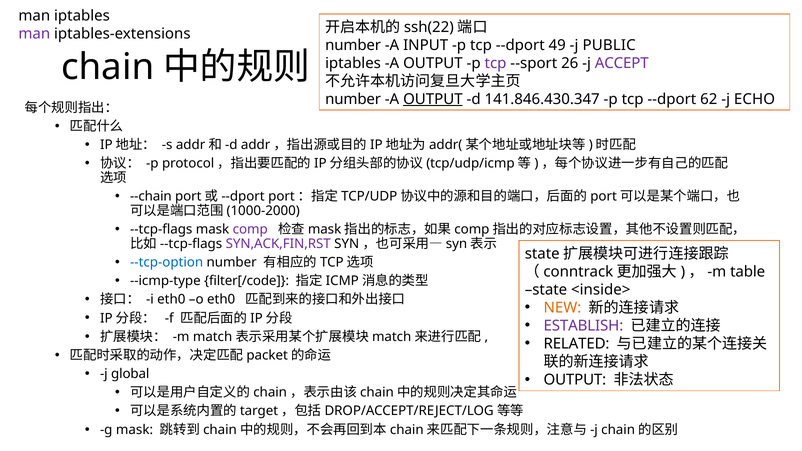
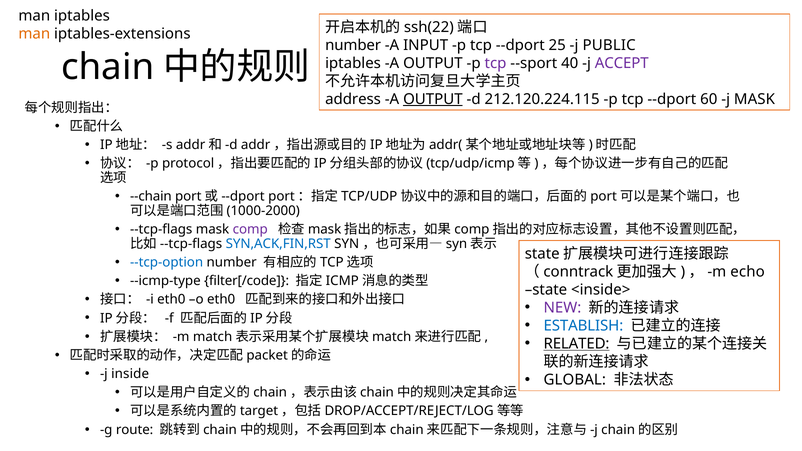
man colour: purple -> orange (34, 34)
49: 49 -> 25 (557, 45)
26: 26 -> 40 (570, 63)
number: number -> address (353, 99)
141.846.430.347: 141.846.430.347 -> 212.120.224.115 (542, 99)
62: 62 -> 60 (709, 99)
j ECHO: ECHO -> MASK (754, 99)
SYN,ACK,FIN,RST colour: purple -> blue (278, 244)
table: table -> echo (748, 272)
NEW colour: orange -> purple (562, 308)
ESTABLISH colour: purple -> blue (583, 326)
RELATED underline: none -> present (577, 344)
global: global -> inside (130, 374)
OUTPUT: OUTPUT -> GLOBAL (575, 380)
g mask: mask -> route (135, 430)
